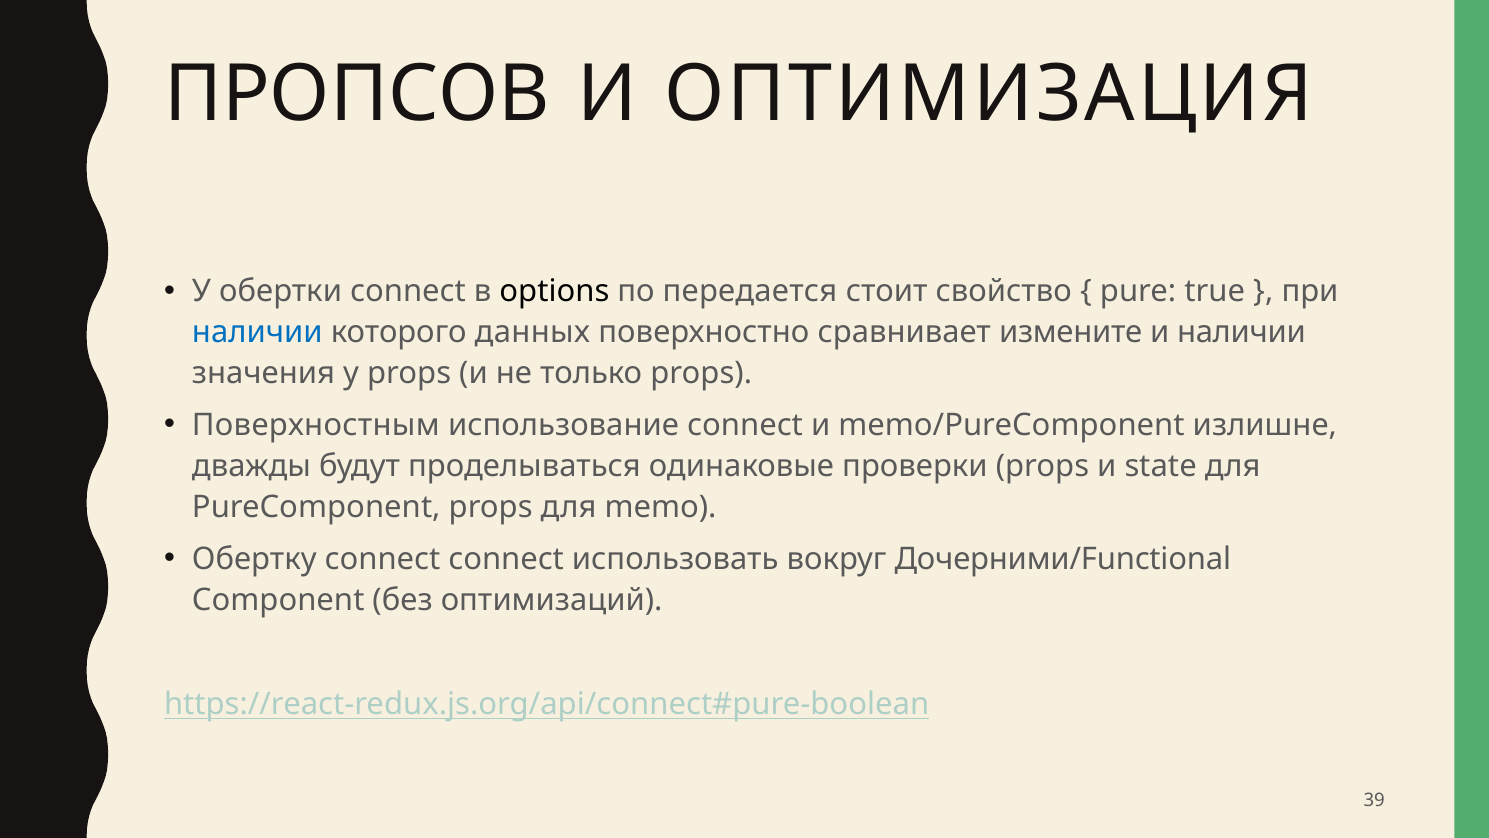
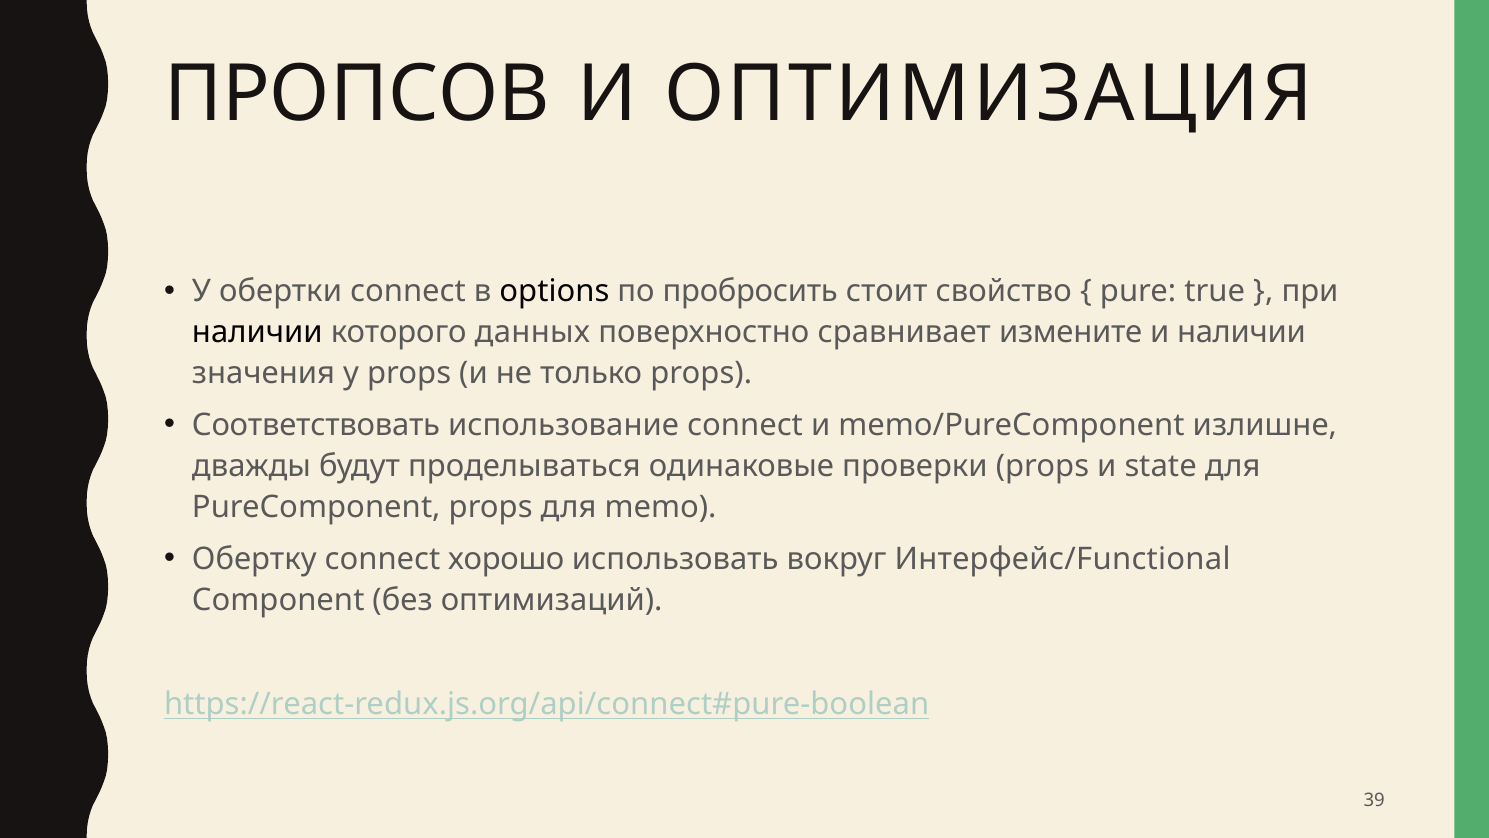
передается: передается -> пробросить (750, 291)
наличии colour: blue -> black (257, 332)
Поверхностным: Поверхностным -> Соответствовать (316, 425)
connect connect: connect -> хорошо (506, 559)
Дочерними/Functional: Дочерними/Functional -> Интерфейс/Functional (1063, 559)
